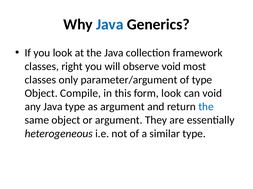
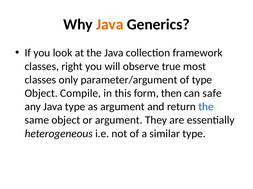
Java colour: blue -> orange (110, 24)
observe void: void -> true (171, 67)
form look: look -> then (171, 94)
can void: void -> safe (212, 94)
